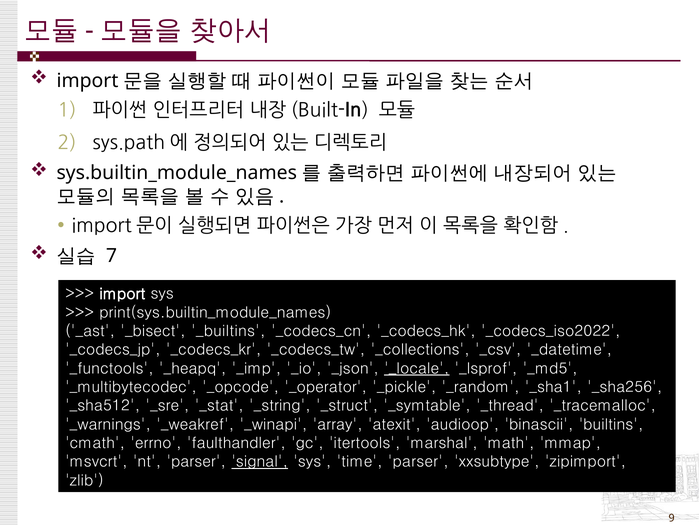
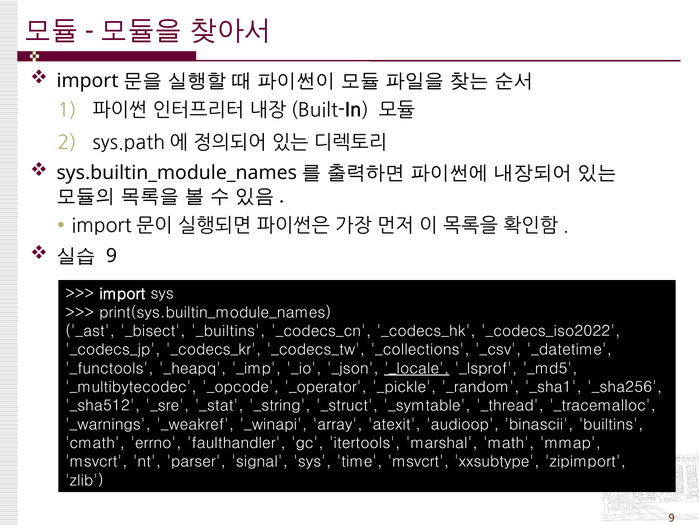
7: 7 -> 9 (111, 256)
signal underline: present -> none (260, 461)
time parser: parser -> msvcrt (418, 461)
